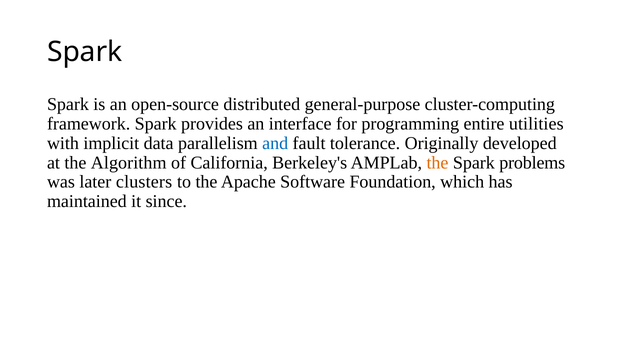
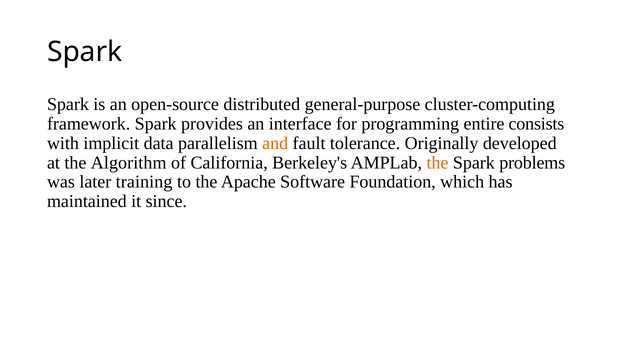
utilities: utilities -> consists (536, 124)
and colour: blue -> orange (275, 143)
clusters: clusters -> training (144, 182)
